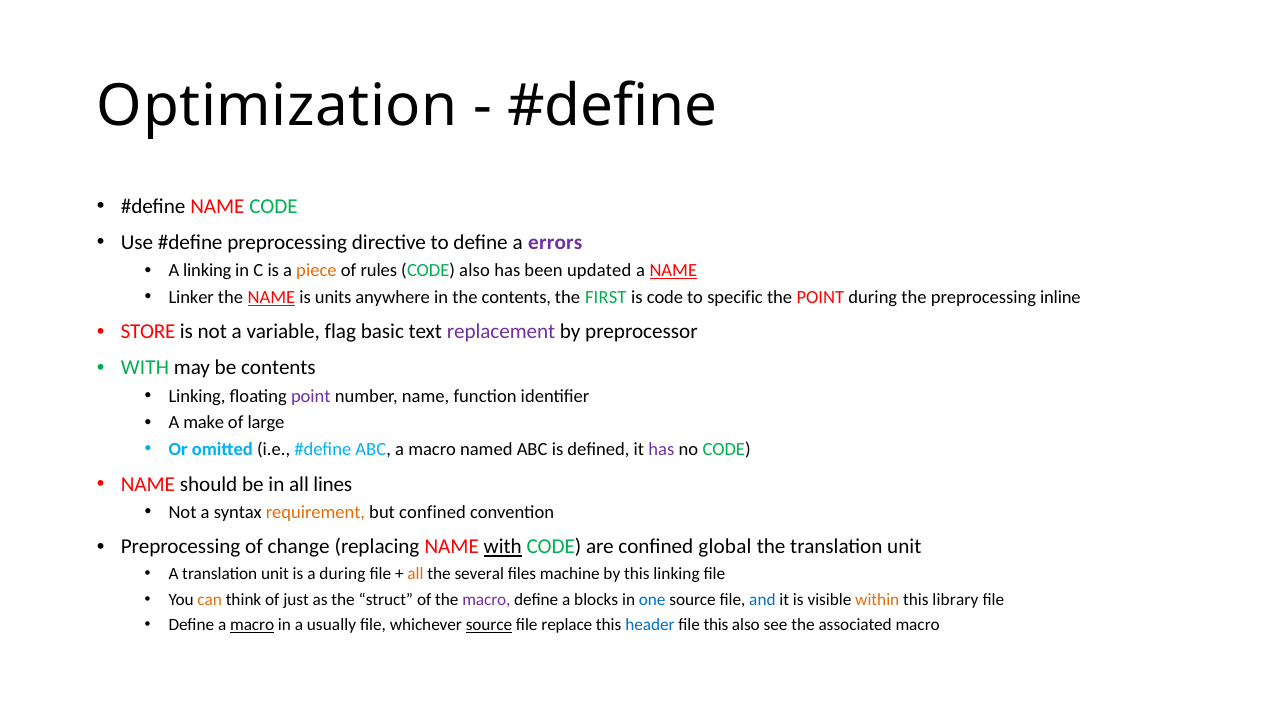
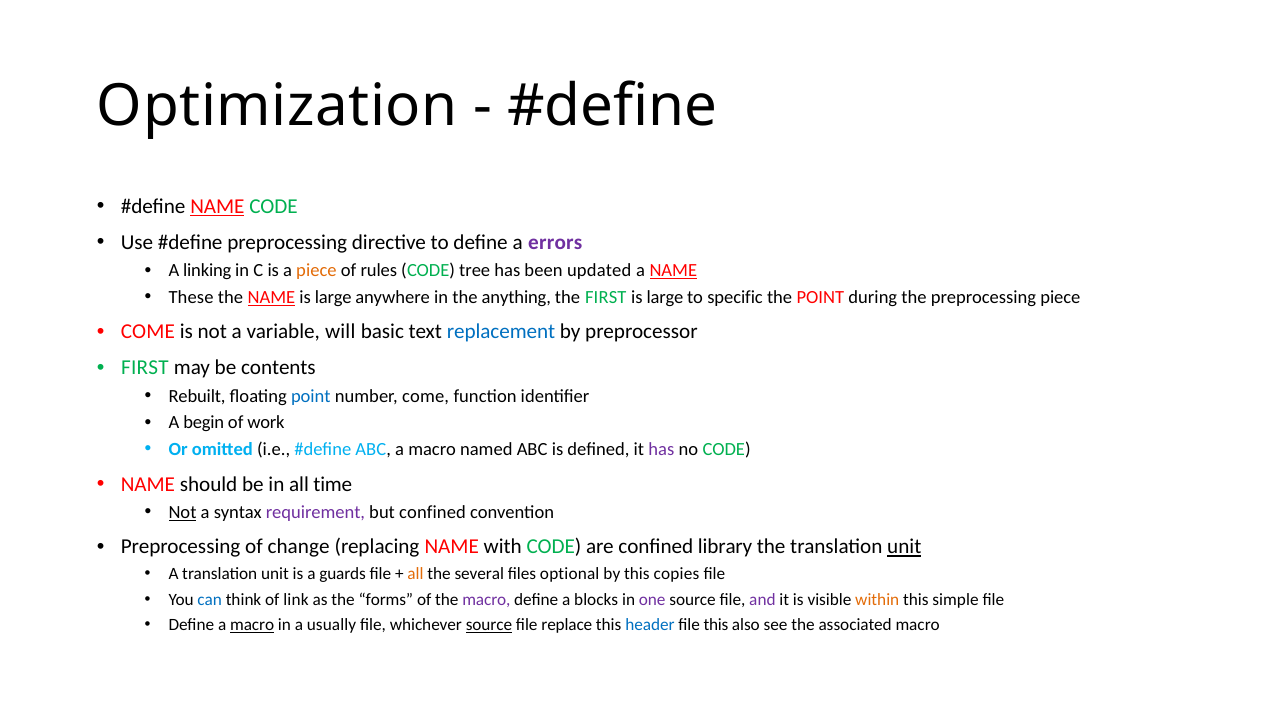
NAME underline: none -> present (217, 207)
CODE also: also -> tree (475, 271)
Linker: Linker -> These (191, 297)
units: units -> large (333, 297)
the contents: contents -> anything (516, 297)
code: code -> large (665, 297)
preprocessing inline: inline -> piece (1060, 297)
STORE: STORE -> COME (148, 332)
flag: flag -> will (340, 332)
replacement colour: purple -> blue (501, 332)
WITH: WITH -> FIRST (145, 368)
Linking: Linking -> Rebuilt (197, 396)
point colour: purple -> blue (311, 396)
number name: name -> come (426, 396)
make: make -> begin (204, 423)
large: large -> work (266, 423)
lines: lines -> time (333, 484)
Not underline: none -> present (183, 512)
requirement colour: orange -> purple (315, 512)
with underline: present -> none (503, 547)
global: global -> library (725, 547)
unit underline: none -> present (904, 547)
a during: during -> guards (343, 575)
machine: machine -> optional (570, 575)
this linking: linking -> copies (676, 575)
can colour: orange -> blue (210, 600)
just: just -> link (296, 600)
struct: struct -> forms (386, 600)
one colour: blue -> purple (652, 600)
and colour: blue -> purple (762, 600)
library: library -> simple (955, 600)
